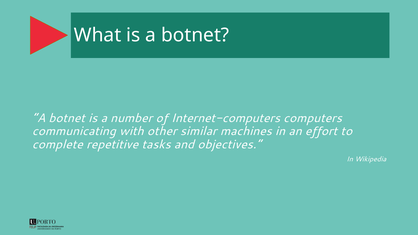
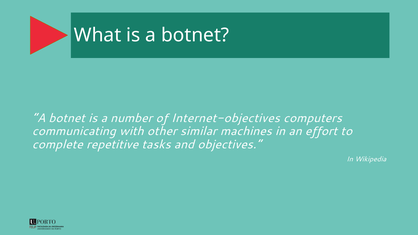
Internet-computers: Internet-computers -> Internet-objectives (225, 118)
